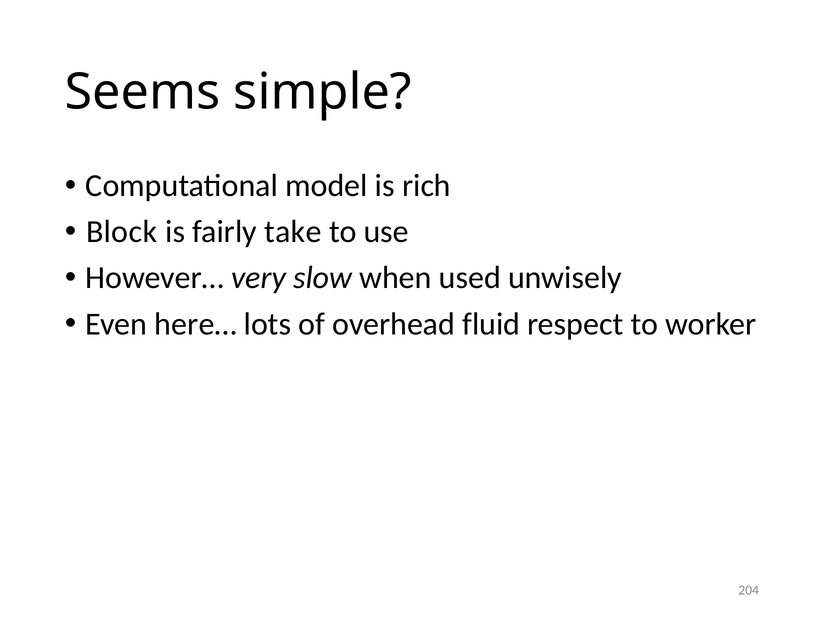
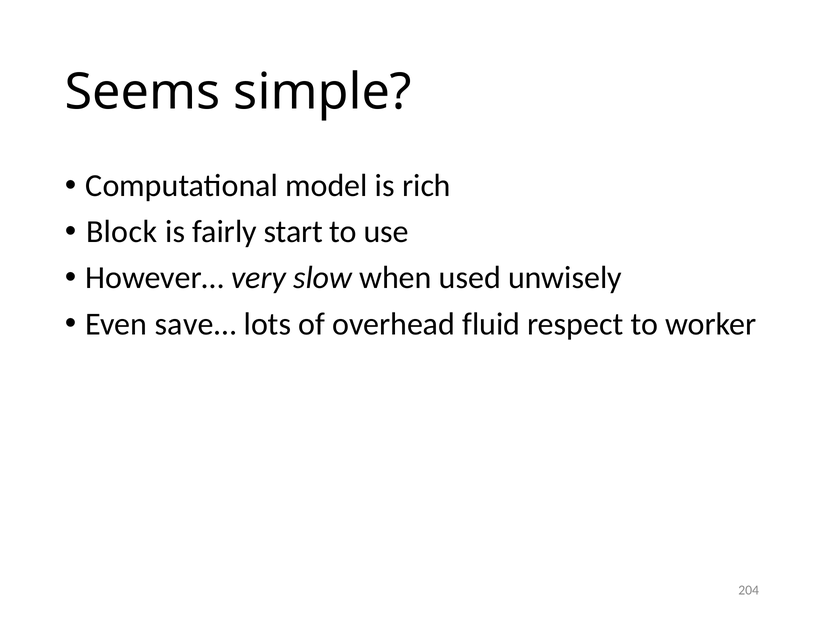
take: take -> start (293, 232)
here…: here… -> save… (195, 324)
